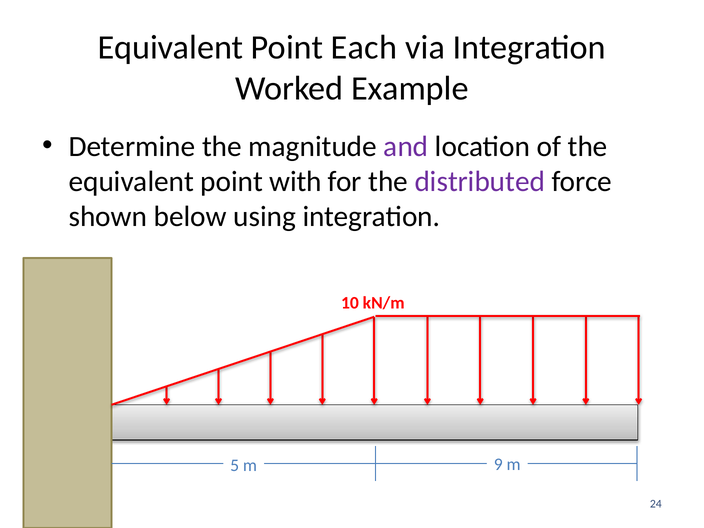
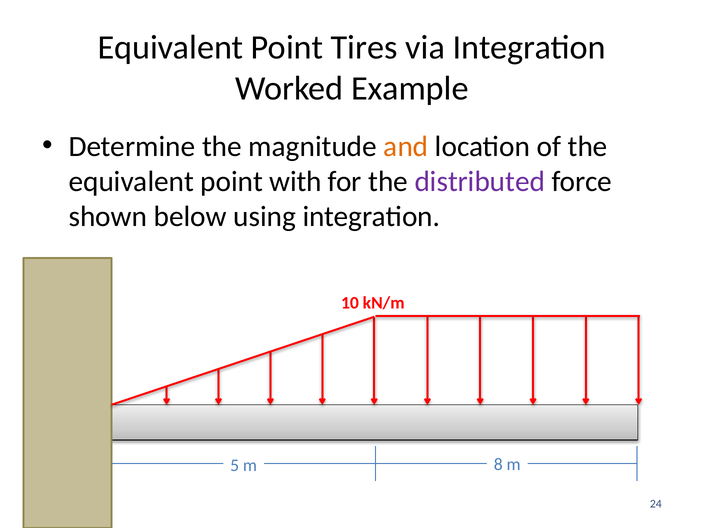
Each: Each -> Tires (364, 48)
and colour: purple -> orange (406, 146)
9: 9 -> 8 (498, 464)
